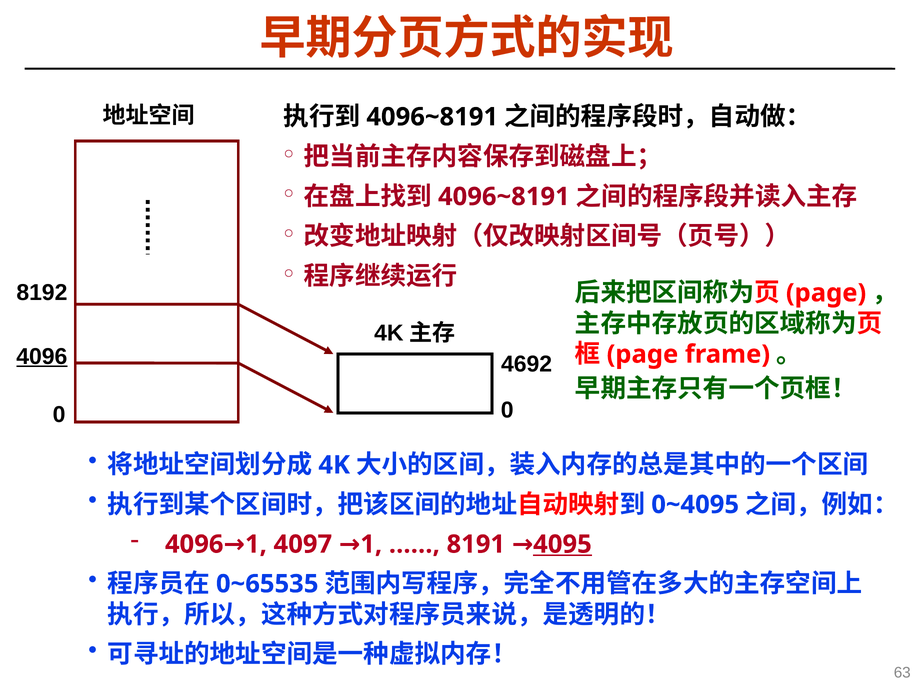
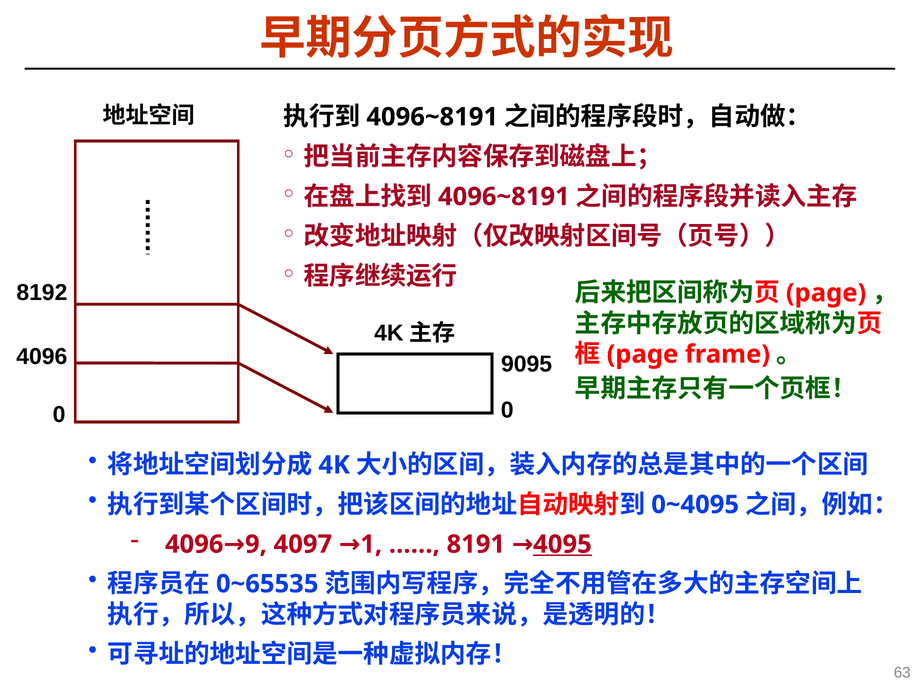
4096 underline: present -> none (42, 356)
4692: 4692 -> 9095 (527, 364)
4096 1: 1 -> 9 (256, 544)
